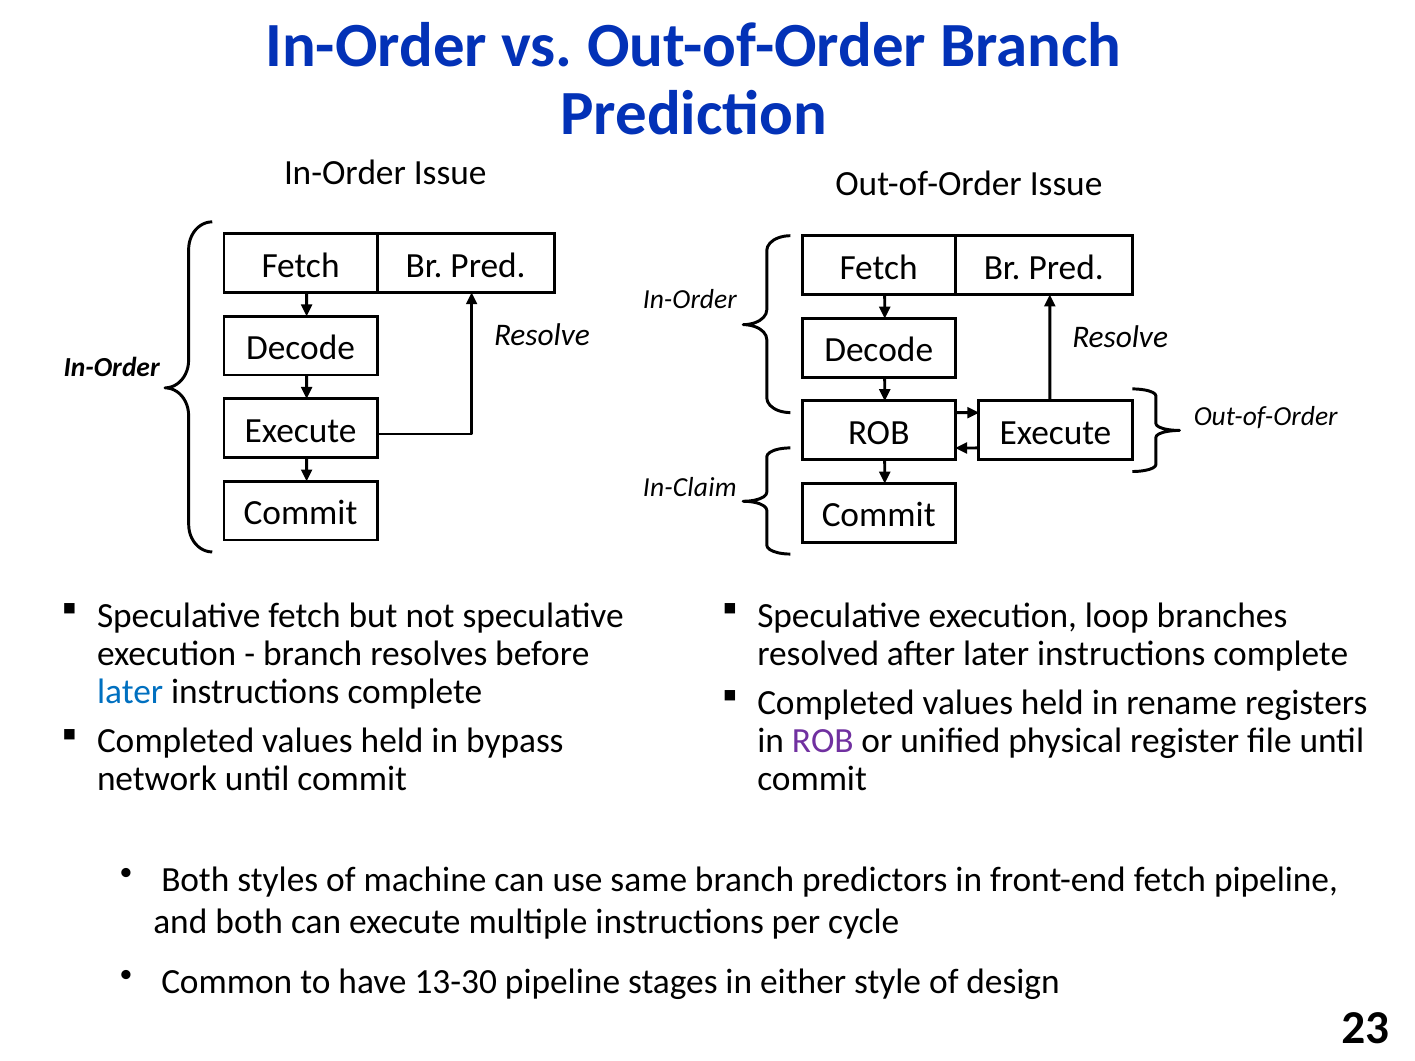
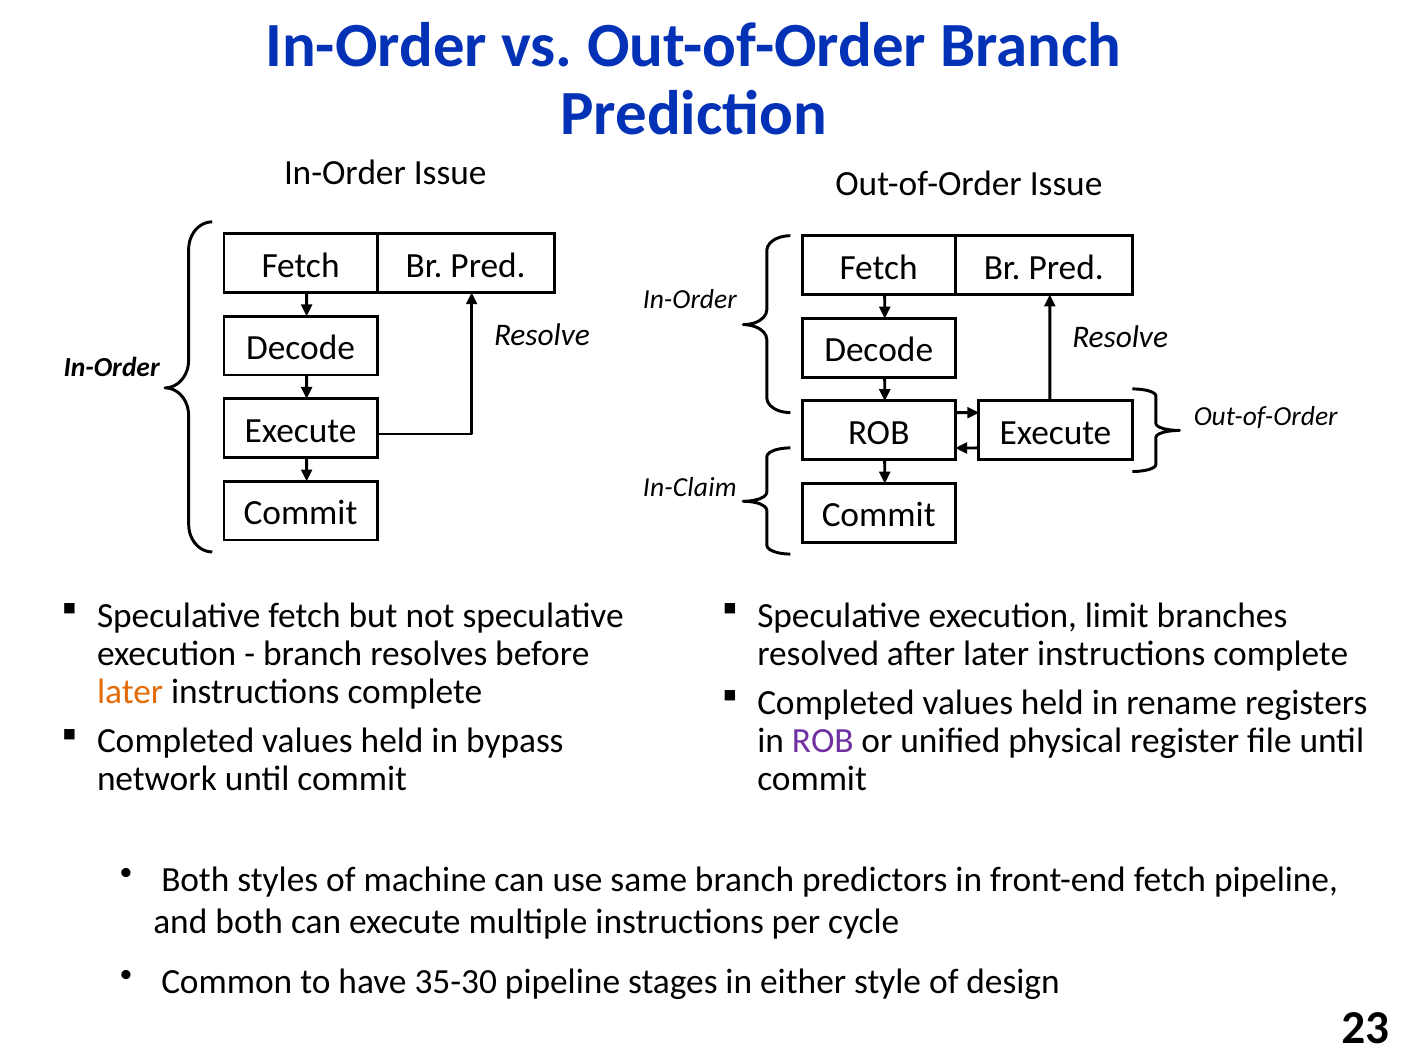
loop: loop -> limit (1117, 616)
later colour: blue -> orange (130, 692)
13-30: 13-30 -> 35-30 (456, 982)
